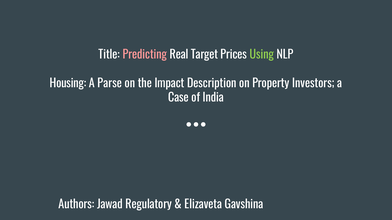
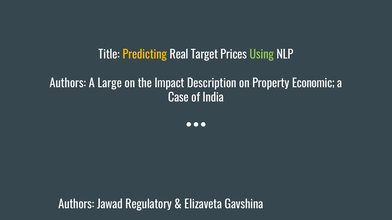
Predicting colour: pink -> yellow (145, 55)
Housing: Housing -> Authors (68, 84)
Parse: Parse -> Large (110, 84)
Investors: Investors -> Economic (313, 84)
